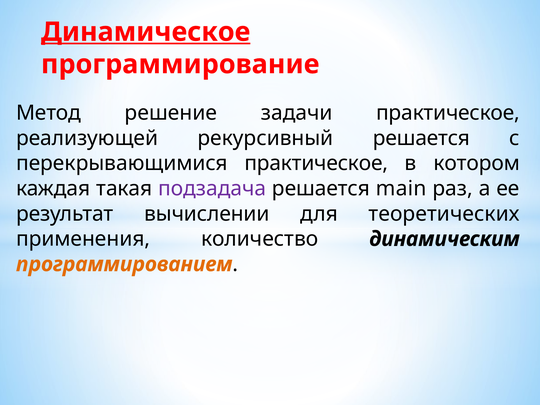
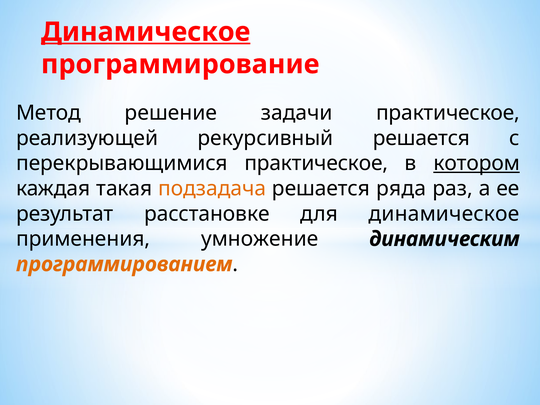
котором underline: none -> present (477, 163)
подзадача colour: purple -> orange (212, 189)
main: main -> ряда (401, 189)
вычислении: вычислении -> расстановке (207, 214)
для теоретических: теоретических -> динамическое (444, 214)
количество: количество -> умножение (260, 239)
